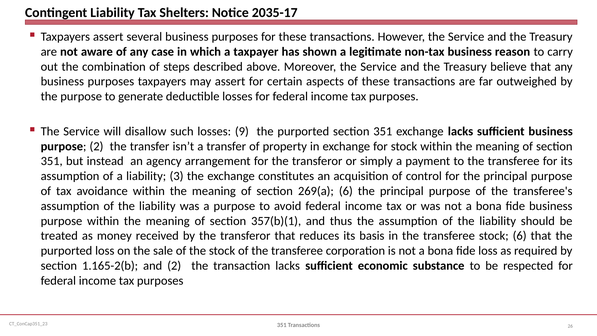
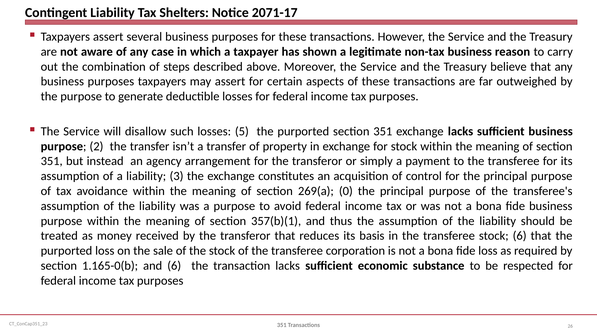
2035-17: 2035-17 -> 2071-17 (275, 13)
9: 9 -> 5 (242, 131)
269(a 6: 6 -> 0 (346, 191)
1.165-2(b: 1.165-2(b -> 1.165-0(b (110, 266)
and 2: 2 -> 6 (174, 266)
